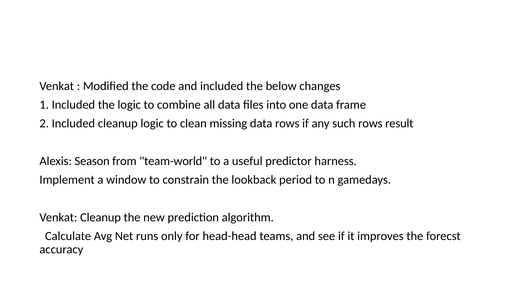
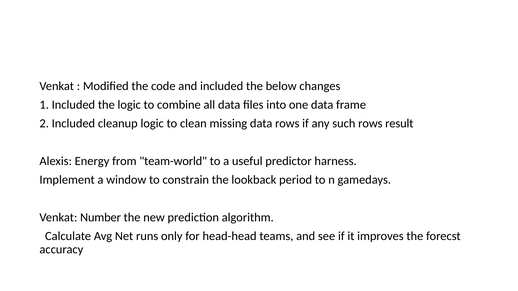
Season: Season -> Energy (92, 161)
Venkat Cleanup: Cleanup -> Number (101, 218)
